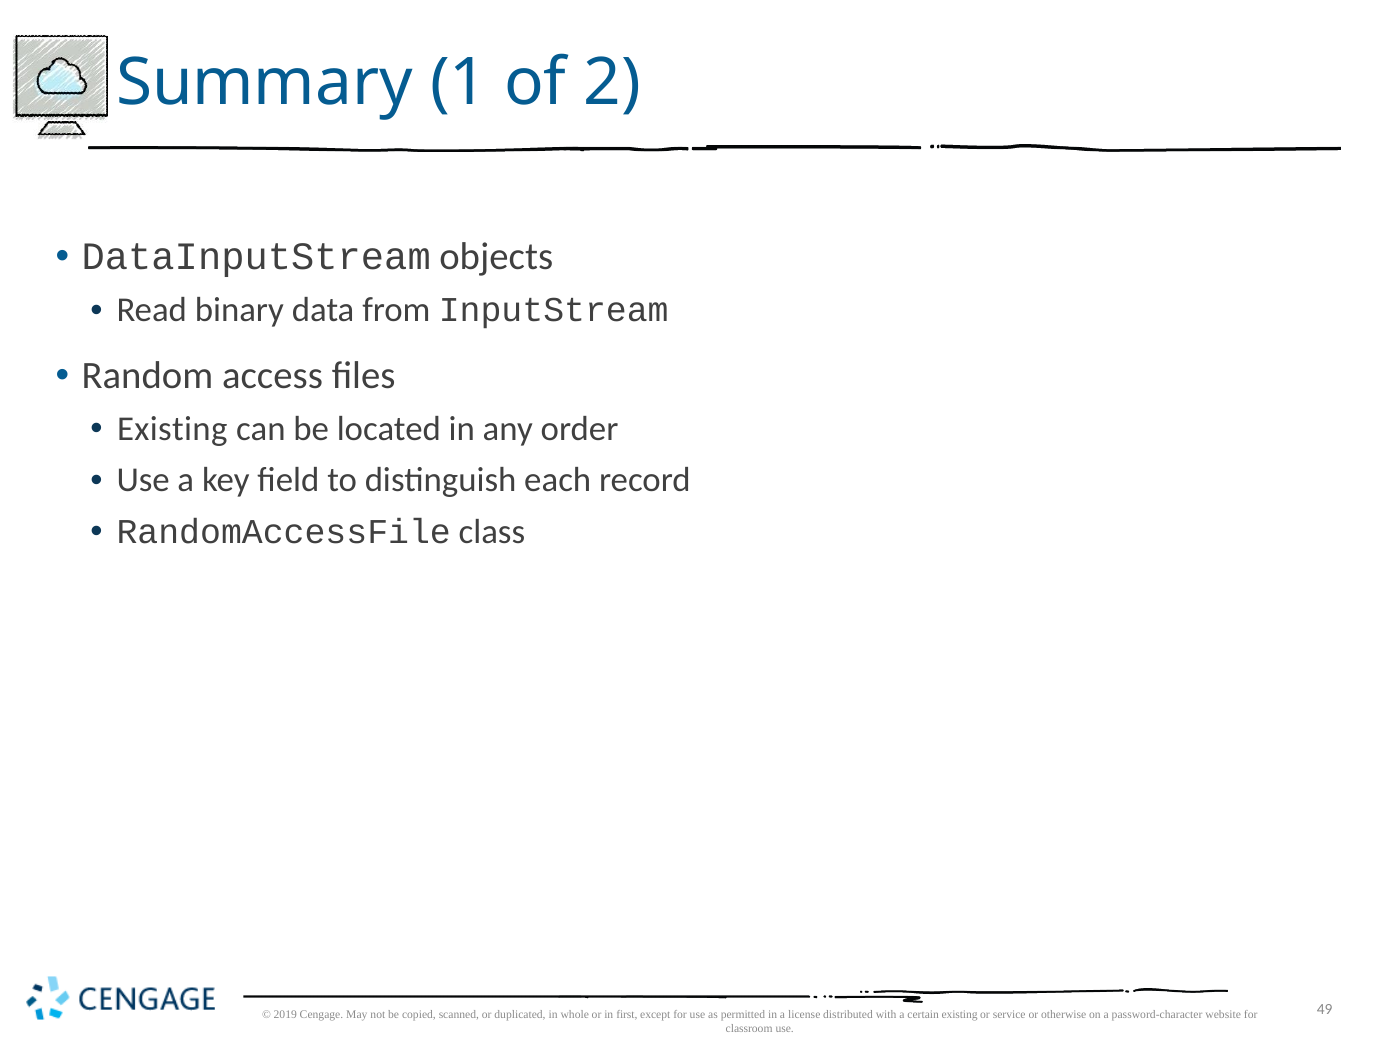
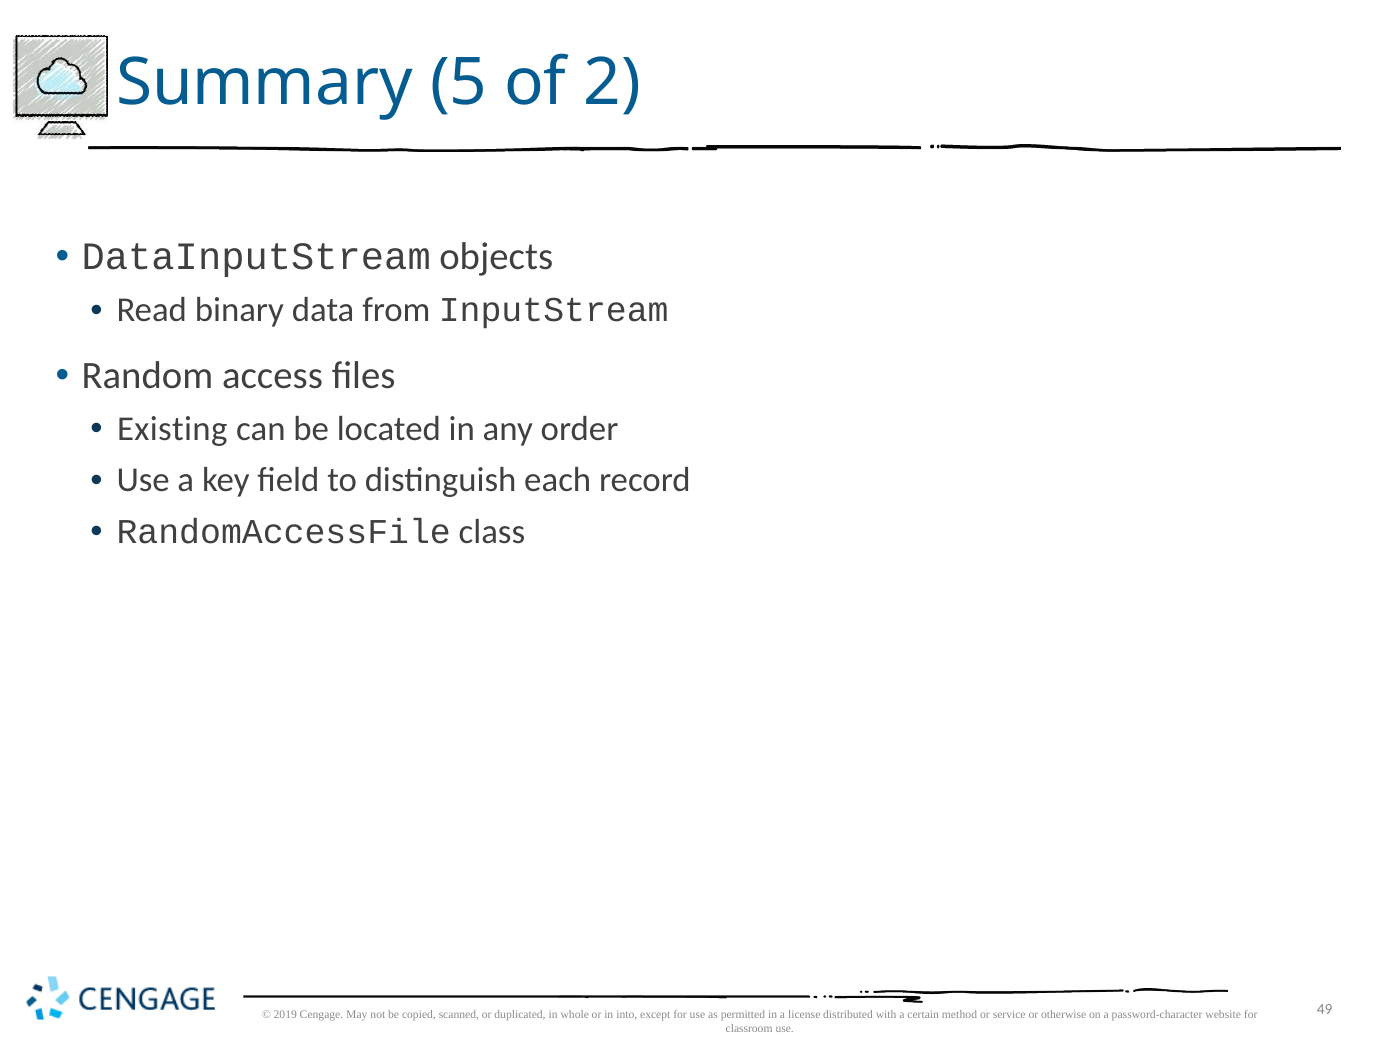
1: 1 -> 5 (459, 83)
first: first -> into (627, 1015)
certain existing: existing -> method (959, 1015)
